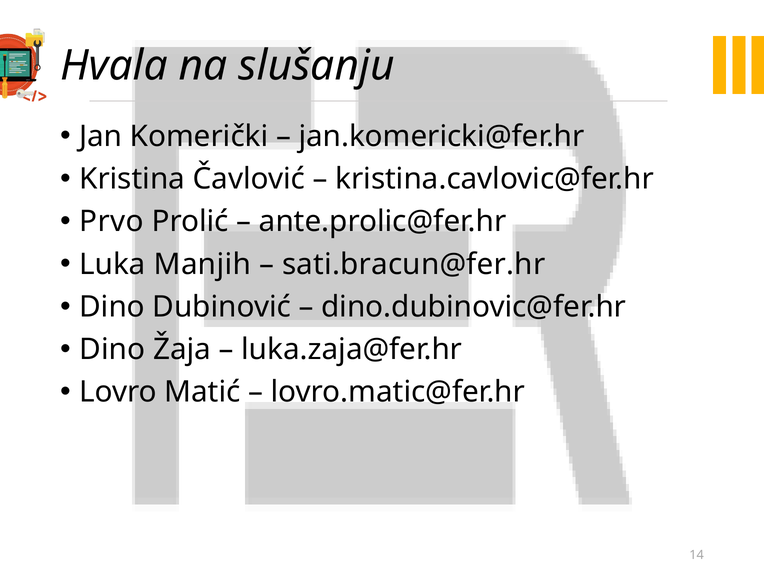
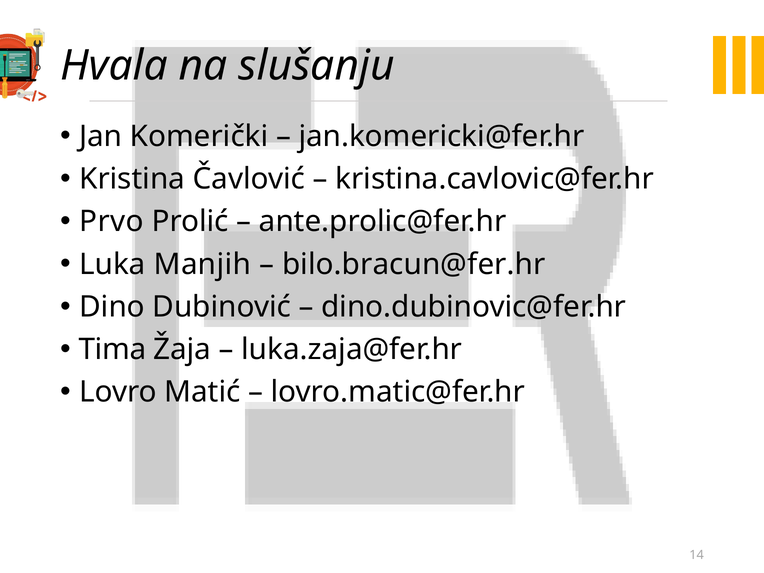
sati.bracun@fer.hr: sati.bracun@fer.hr -> bilo.bracun@fer.hr (414, 264)
Dino: Dino -> Tima (113, 350)
